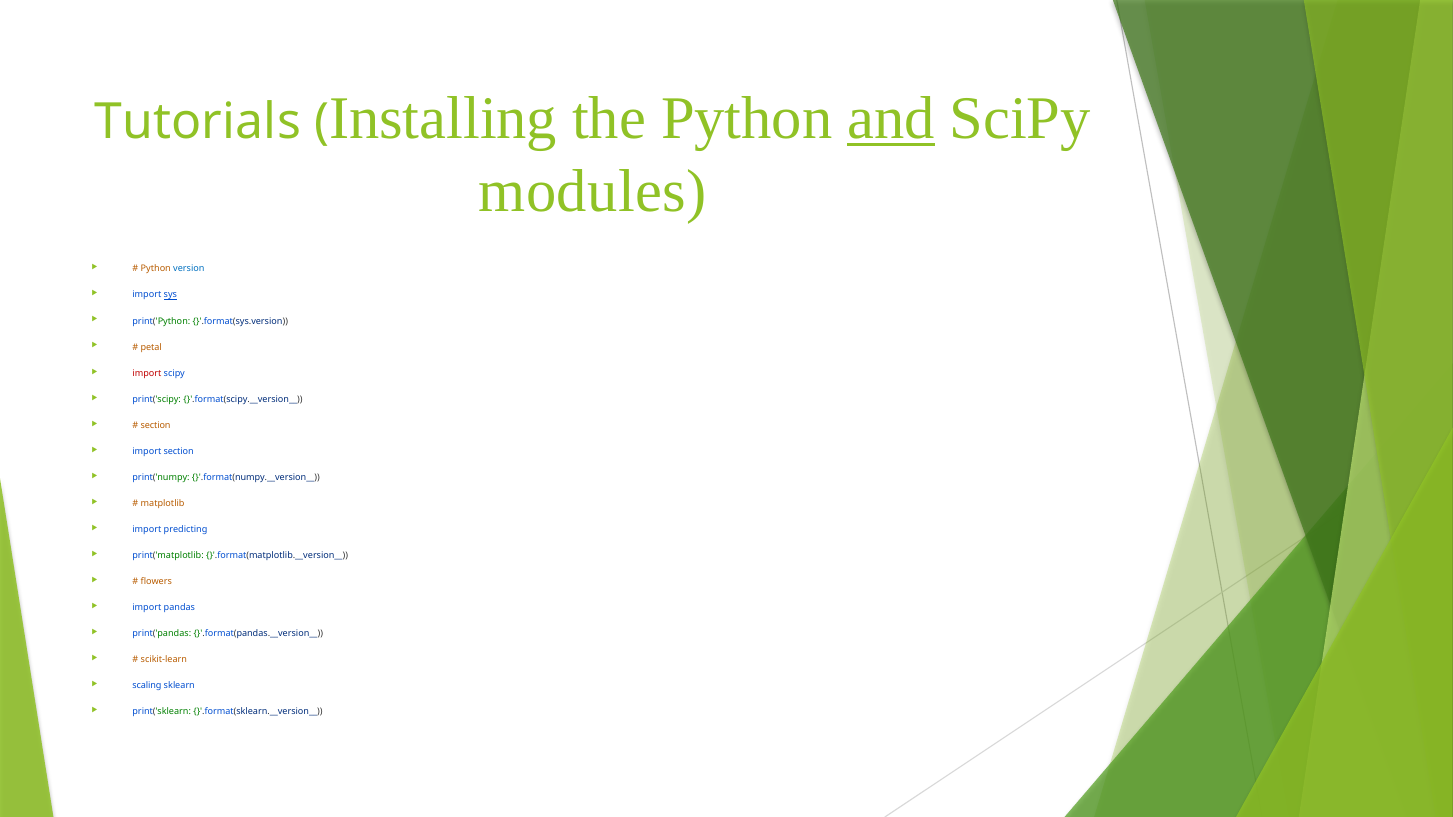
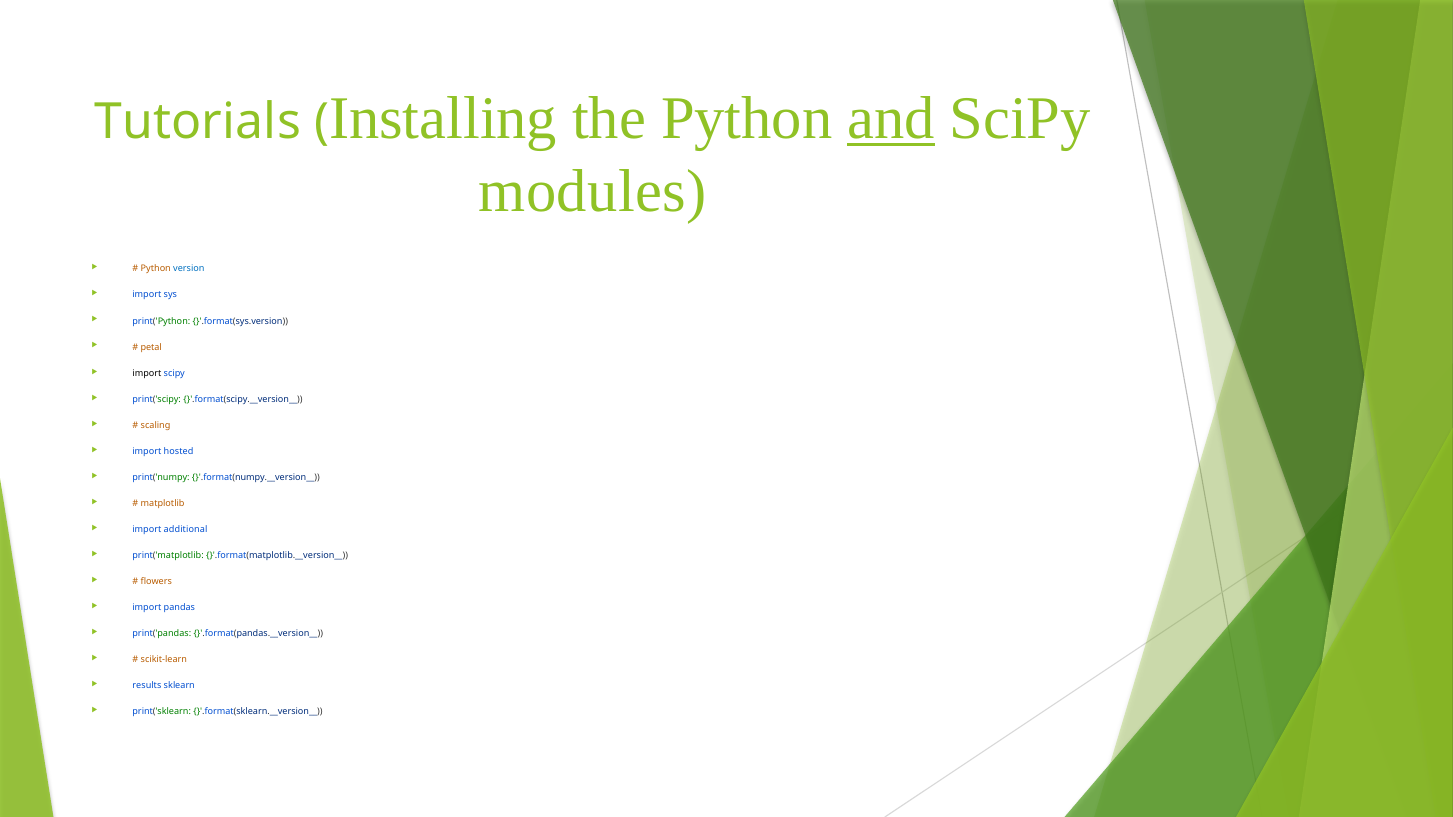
sys underline: present -> none (170, 295)
import colour: red -> black (147, 373)
section: section -> scaling (156, 425)
import section: section -> hosted (179, 451)
predicting: predicting -> additional (186, 529)
scaling: scaling -> results (147, 686)
